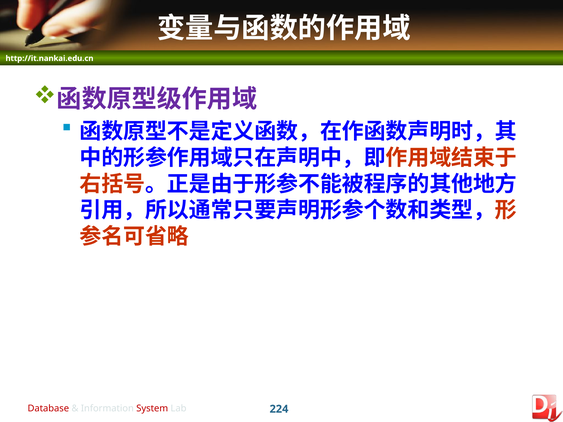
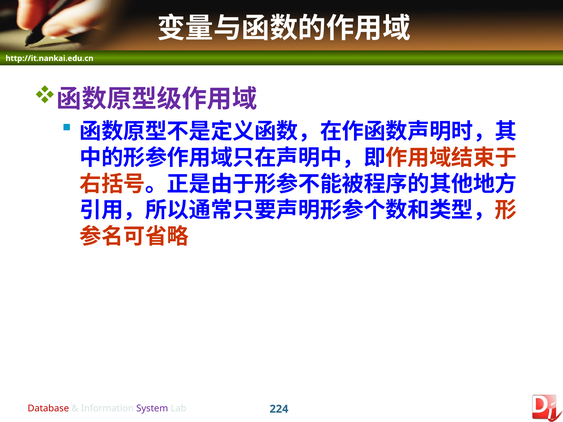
System colour: red -> purple (152, 409)
